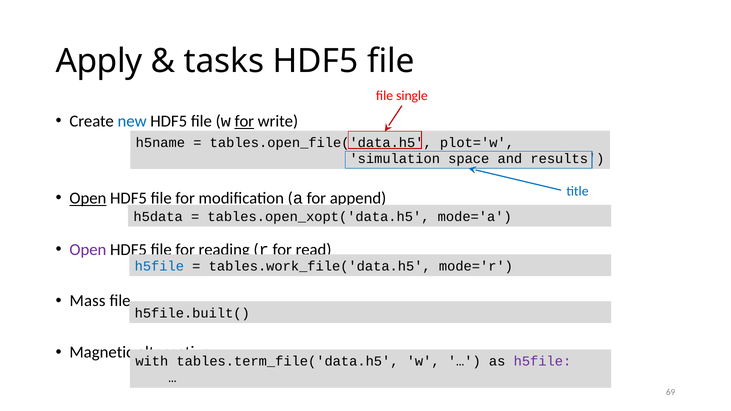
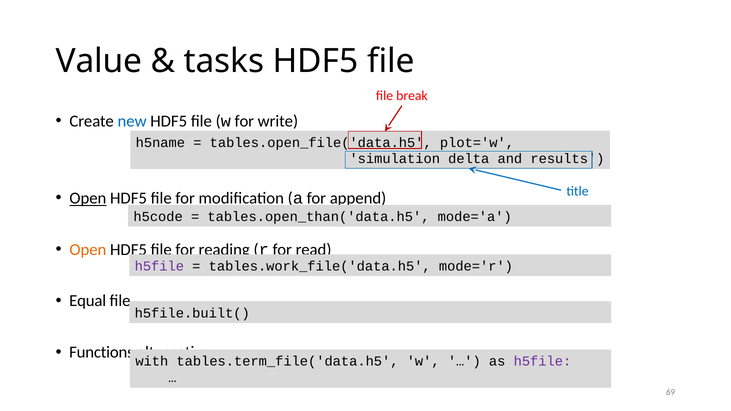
Apply: Apply -> Value (99, 61)
single: single -> break (412, 96)
for underline: present -> none (244, 121)
space: space -> delta (469, 159)
h5data: h5data -> h5code (158, 217)
tables.open_xopt('data.h5: tables.open_xopt('data.h5 -> tables.open_than('data.h5 (318, 217)
Open colour: purple -> orange (88, 250)
h5file colour: blue -> purple (159, 266)
Mass: Mass -> Equal (88, 301)
Magnetic: Magnetic -> Functions (101, 352)
